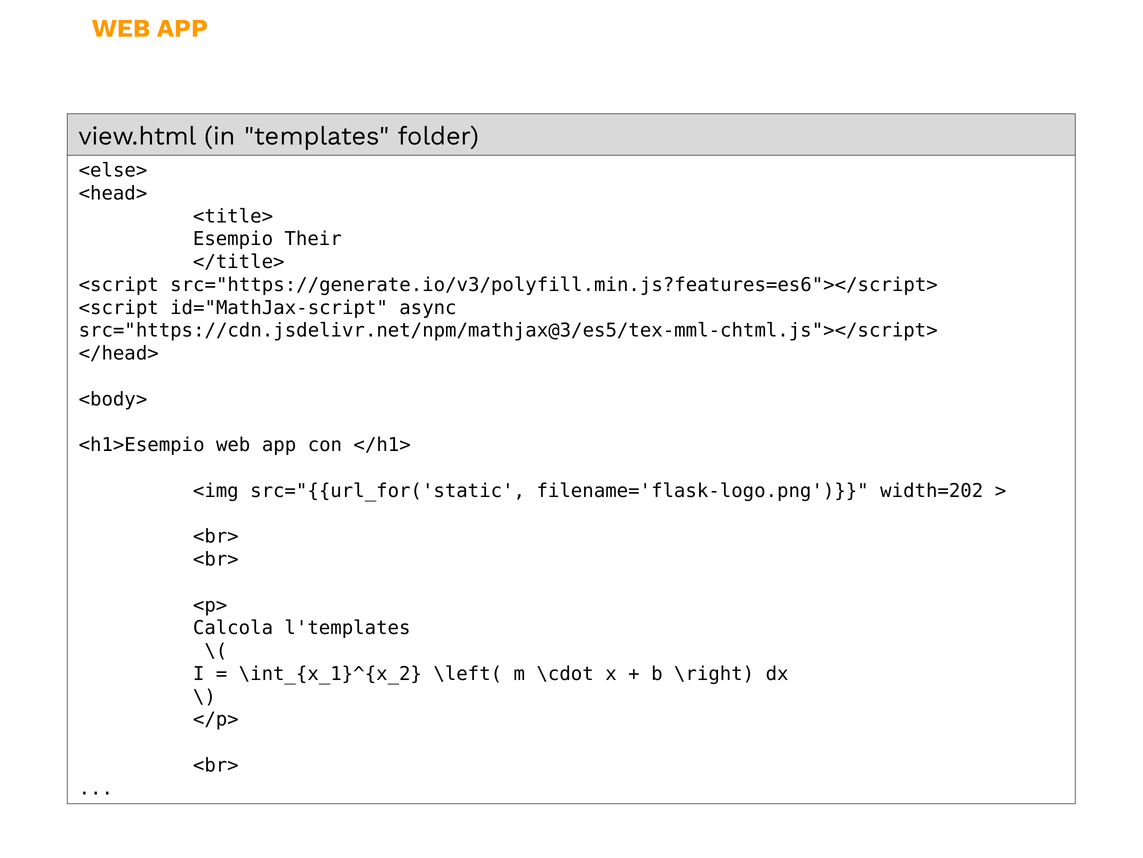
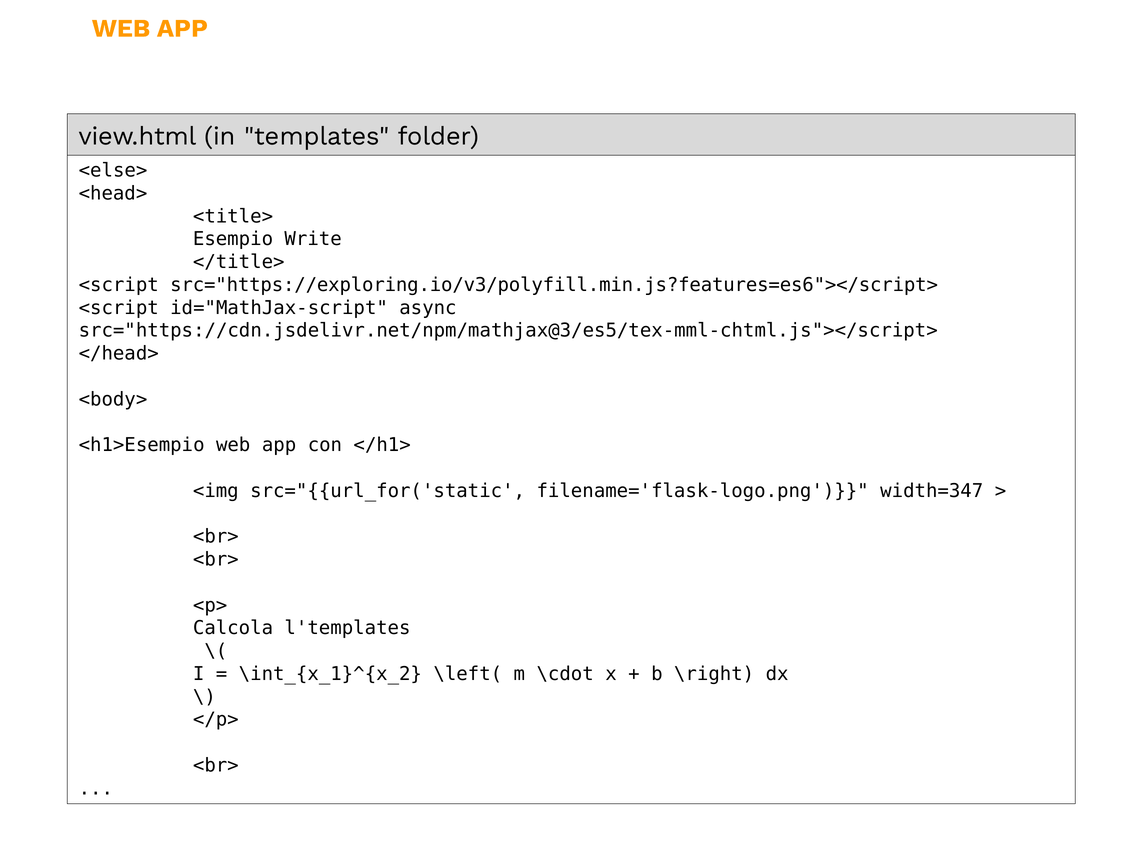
Their: Their -> Write (313, 239)
src="https://generate.io/v3/polyfill.min.js?features=es6"></script>: src="https://generate.io/v3/polyfill.min.js?features=es6"></script> -> src="https://exploring.io/v3/polyfill.min.js?features=es6"></script> (554, 285)
width=202: width=202 -> width=347 (932, 490)
